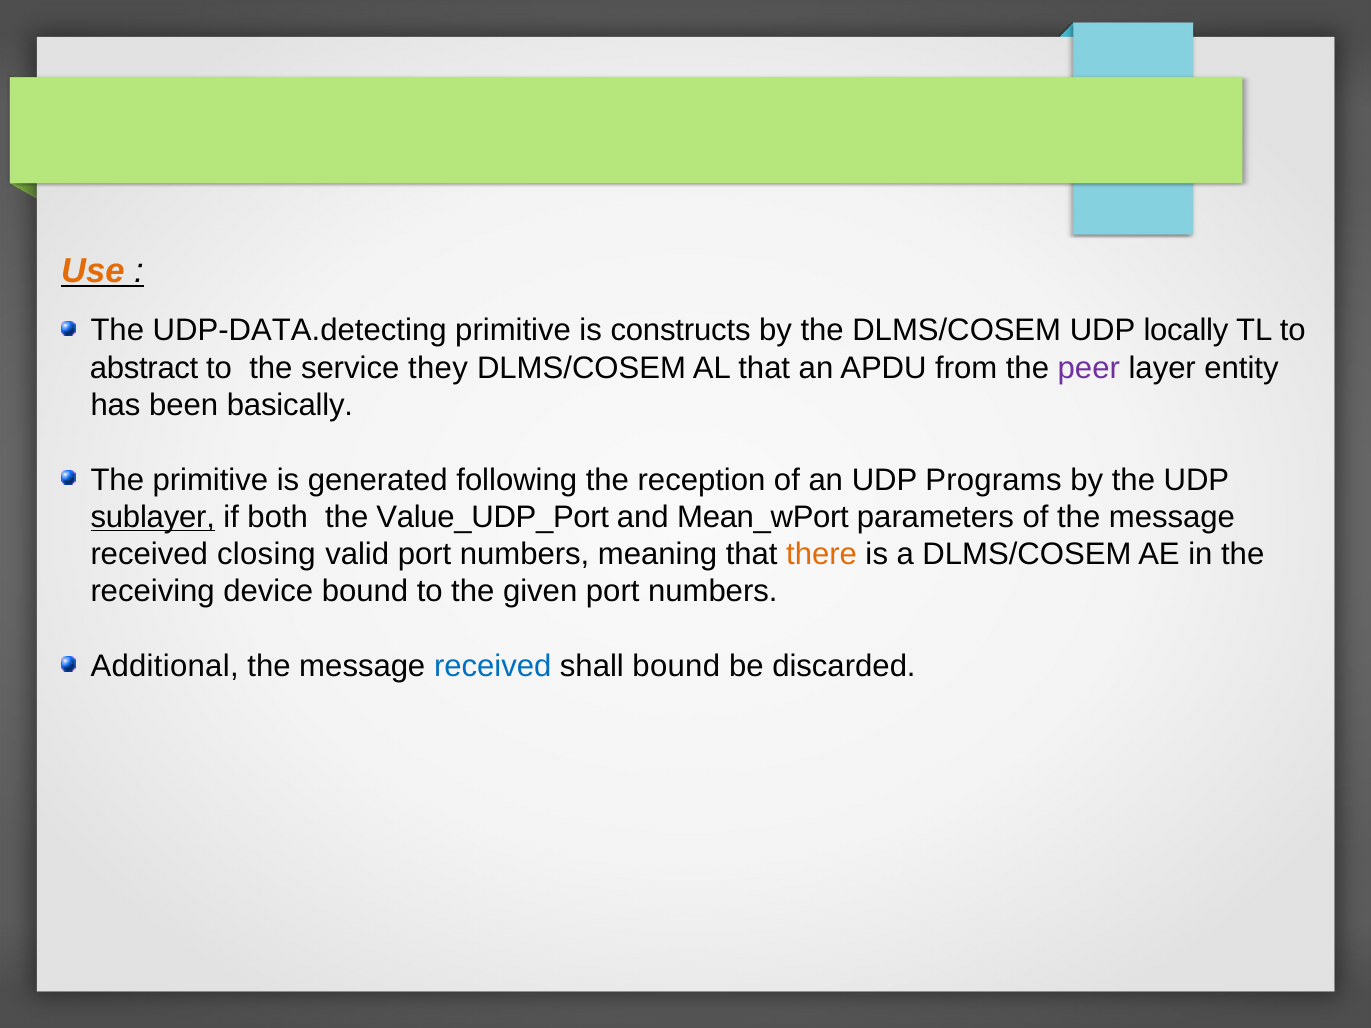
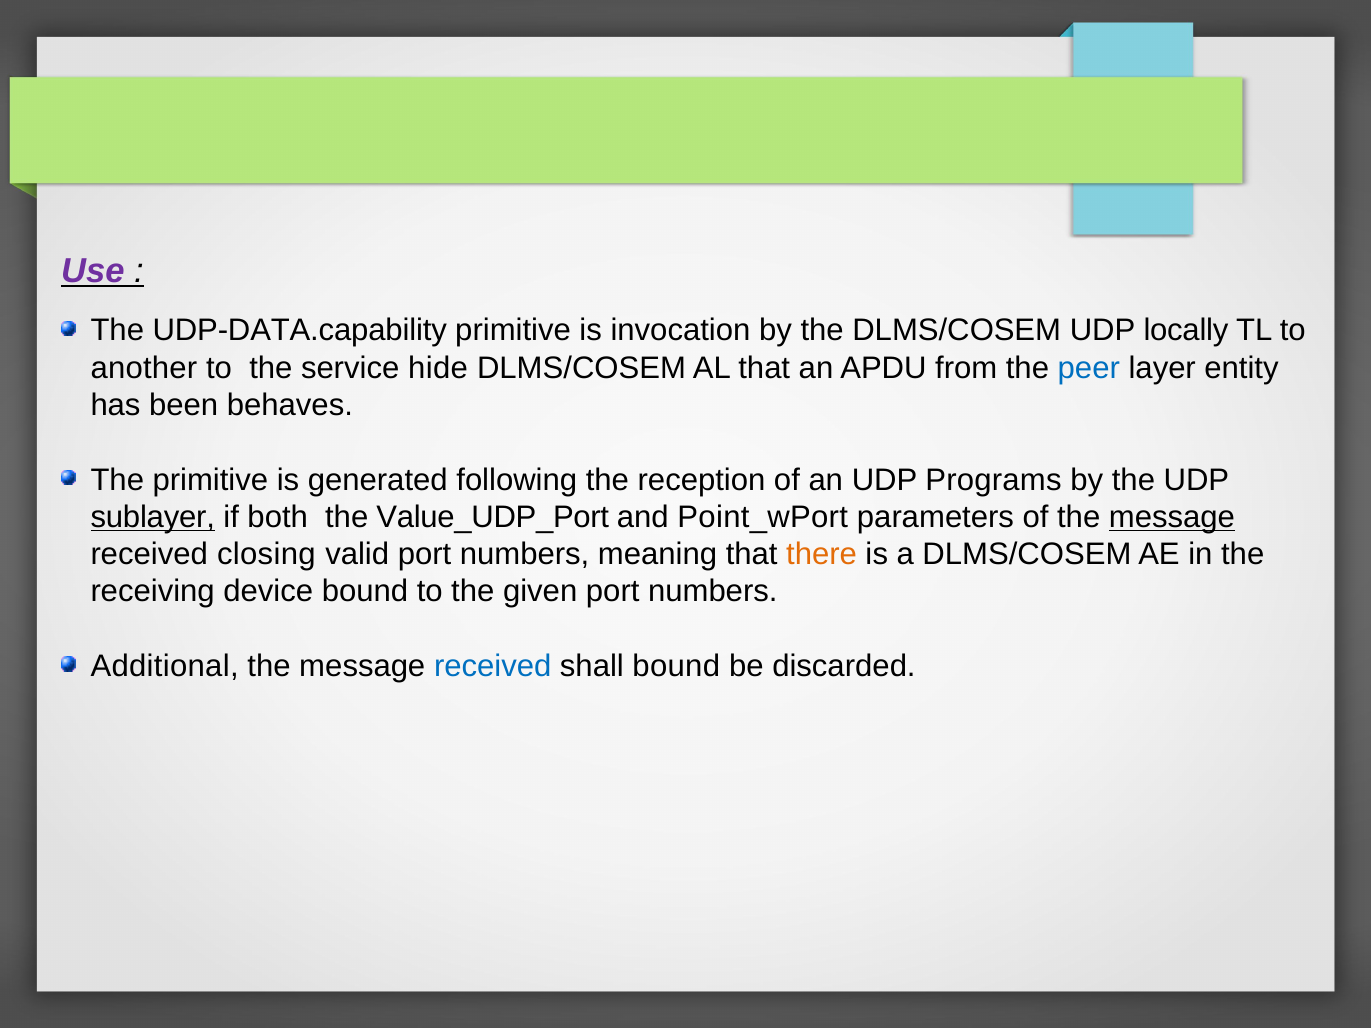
Use colour: orange -> purple (93, 271)
UDP-DATA.detecting: UDP-DATA.detecting -> UDP-DATA.capability (300, 331)
constructs: constructs -> invocation (680, 331)
abstract: abstract -> another (144, 368)
they: they -> hide (438, 368)
peer colour: purple -> blue (1089, 368)
basically: basically -> behaves (290, 405)
Mean_wPort: Mean_wPort -> Point_wPort (763, 517)
message underline: none -> present (1172, 517)
